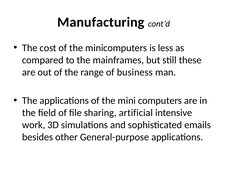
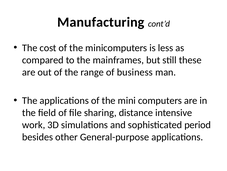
artificial: artificial -> distance (136, 112)
emails: emails -> period (198, 124)
